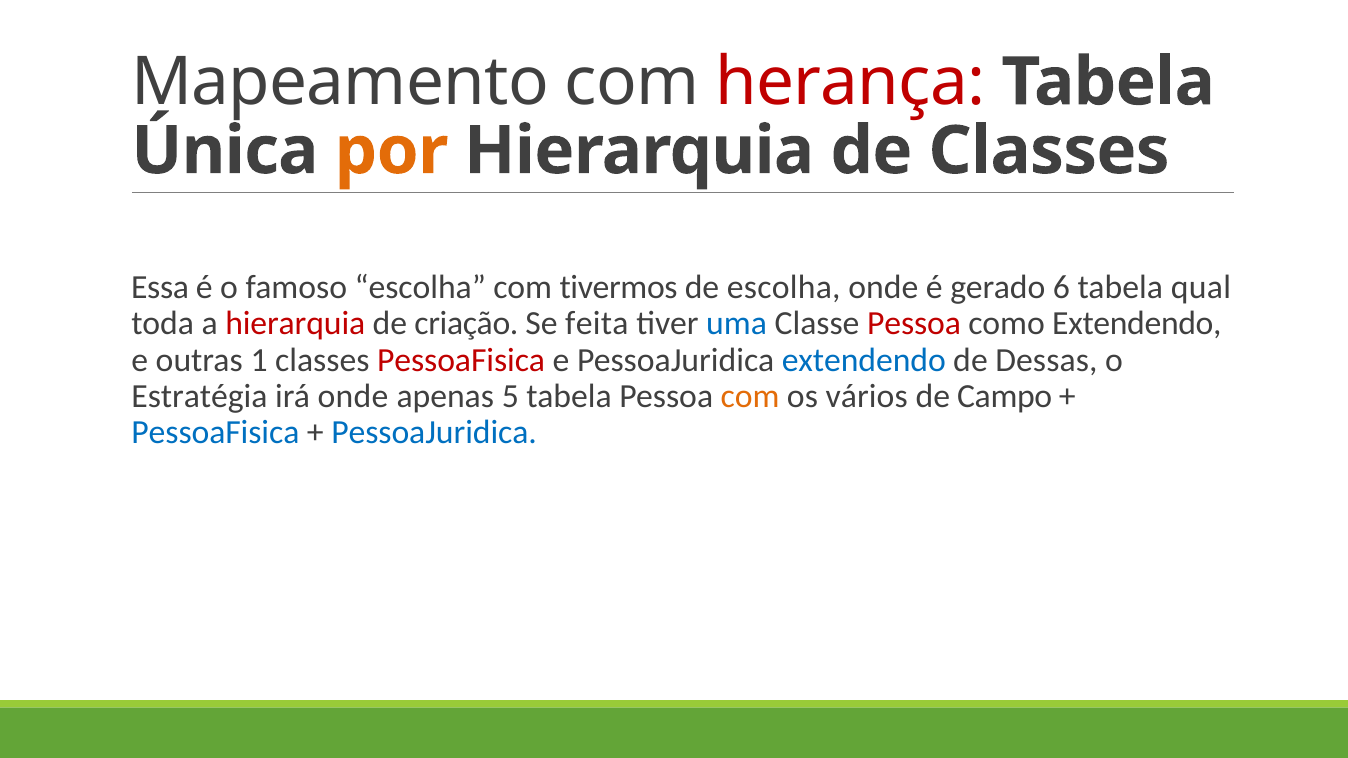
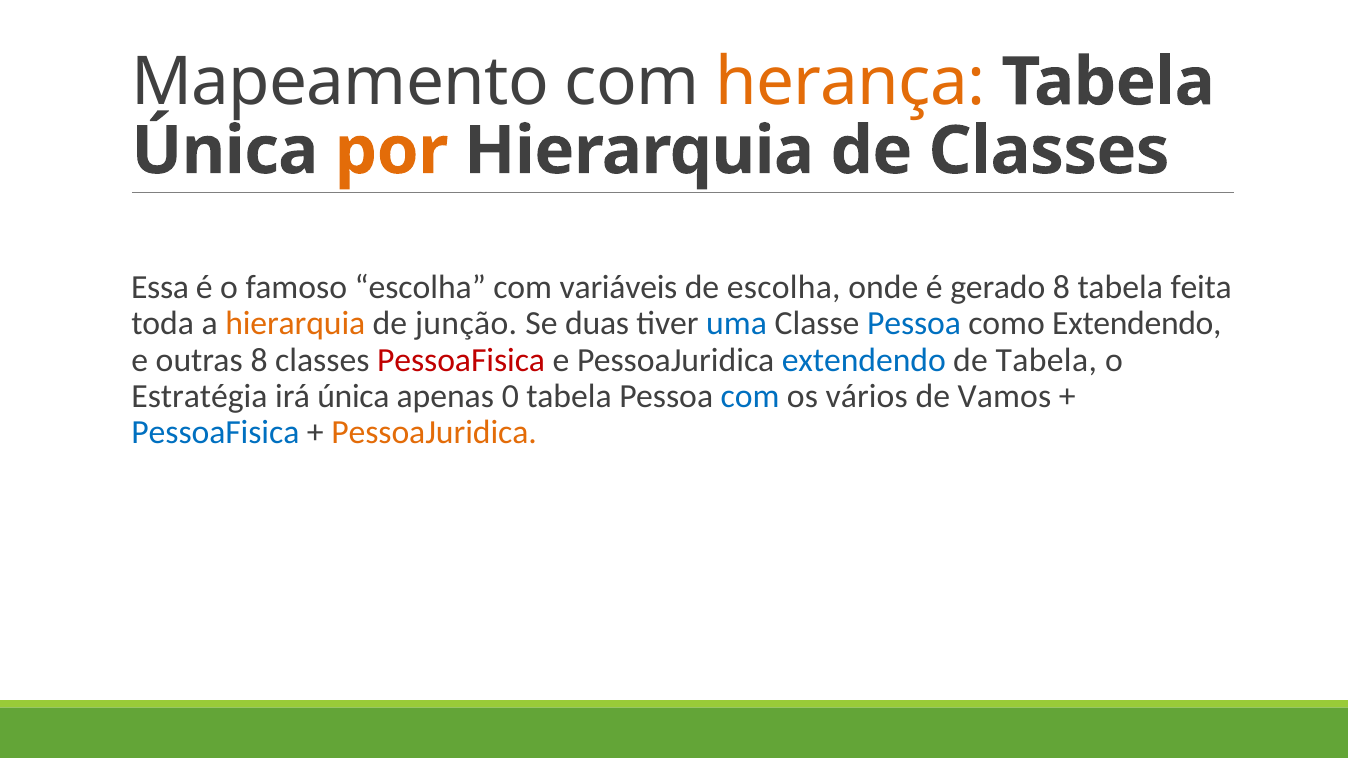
herança colour: red -> orange (850, 82)
tivermos: tivermos -> variáveis (619, 287)
gerado 6: 6 -> 8 (1062, 287)
qual: qual -> feita (1201, 287)
hierarquia colour: red -> orange (295, 324)
criação: criação -> junção (466, 324)
feita: feita -> duas (597, 324)
Pessoa colour: red -> blue (914, 324)
outras 1: 1 -> 8 (259, 360)
de Dessas: Dessas -> Tabela (1046, 360)
irá onde: onde -> única (353, 396)
5: 5 -> 0 (510, 396)
com colour: orange -> blue (750, 396)
Campo: Campo -> Vamos (1004, 396)
PessoaJuridica colour: blue -> orange (434, 433)
